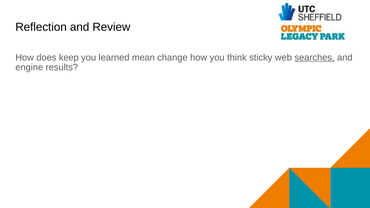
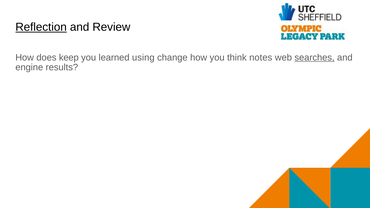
Reflection underline: none -> present (41, 27)
mean: mean -> using (143, 57)
sticky: sticky -> notes (261, 57)
